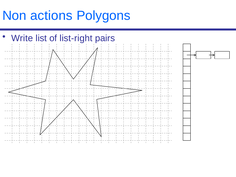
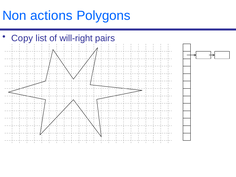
Write: Write -> Copy (22, 38)
list-right: list-right -> will-right (76, 38)
